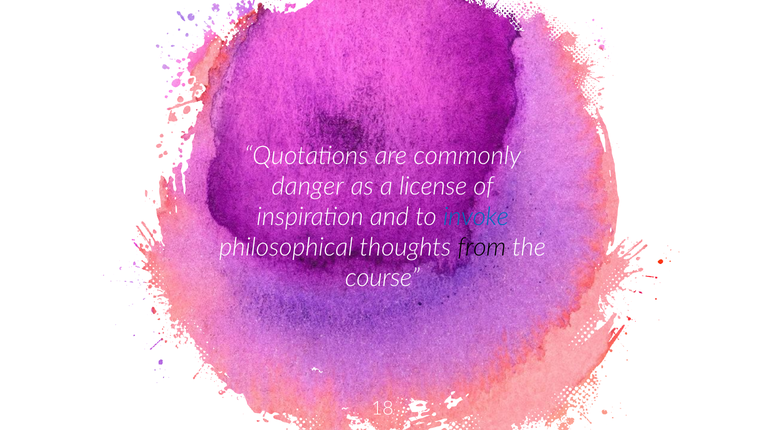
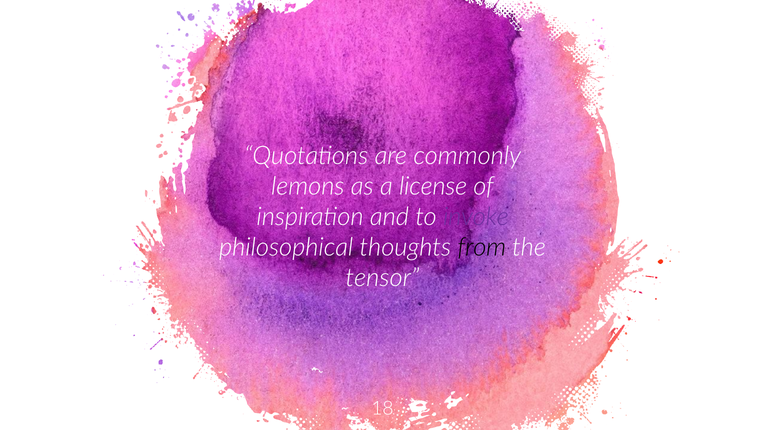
danger: danger -> lemons (308, 186)
invoke colour: blue -> purple (476, 217)
course: course -> tensor (382, 278)
